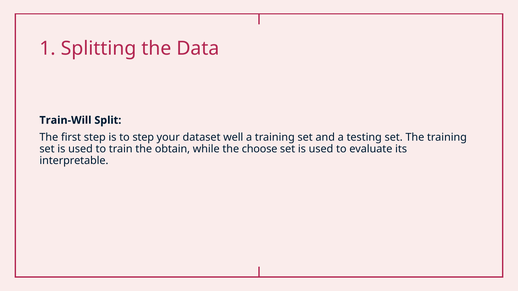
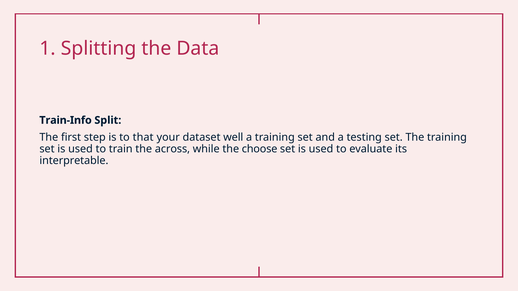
Train-Will: Train-Will -> Train-Info (66, 120)
to step: step -> that (143, 137)
obtain: obtain -> across (172, 149)
